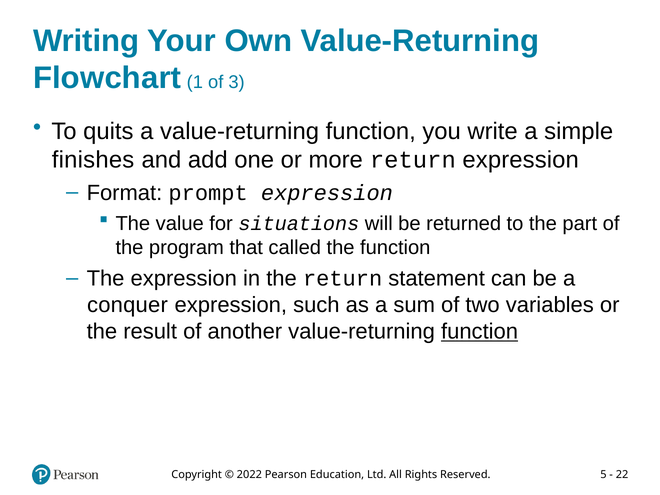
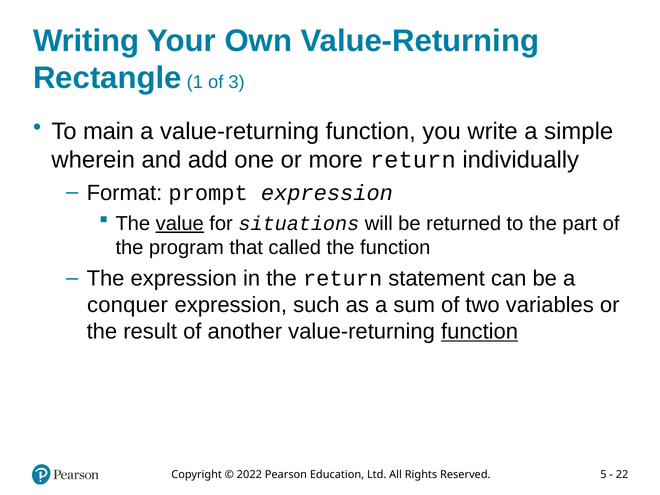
Flowchart: Flowchart -> Rectangle (107, 78)
quits: quits -> main (108, 131)
finishes: finishes -> wherein (93, 160)
return expression: expression -> individually (521, 160)
value underline: none -> present (180, 224)
